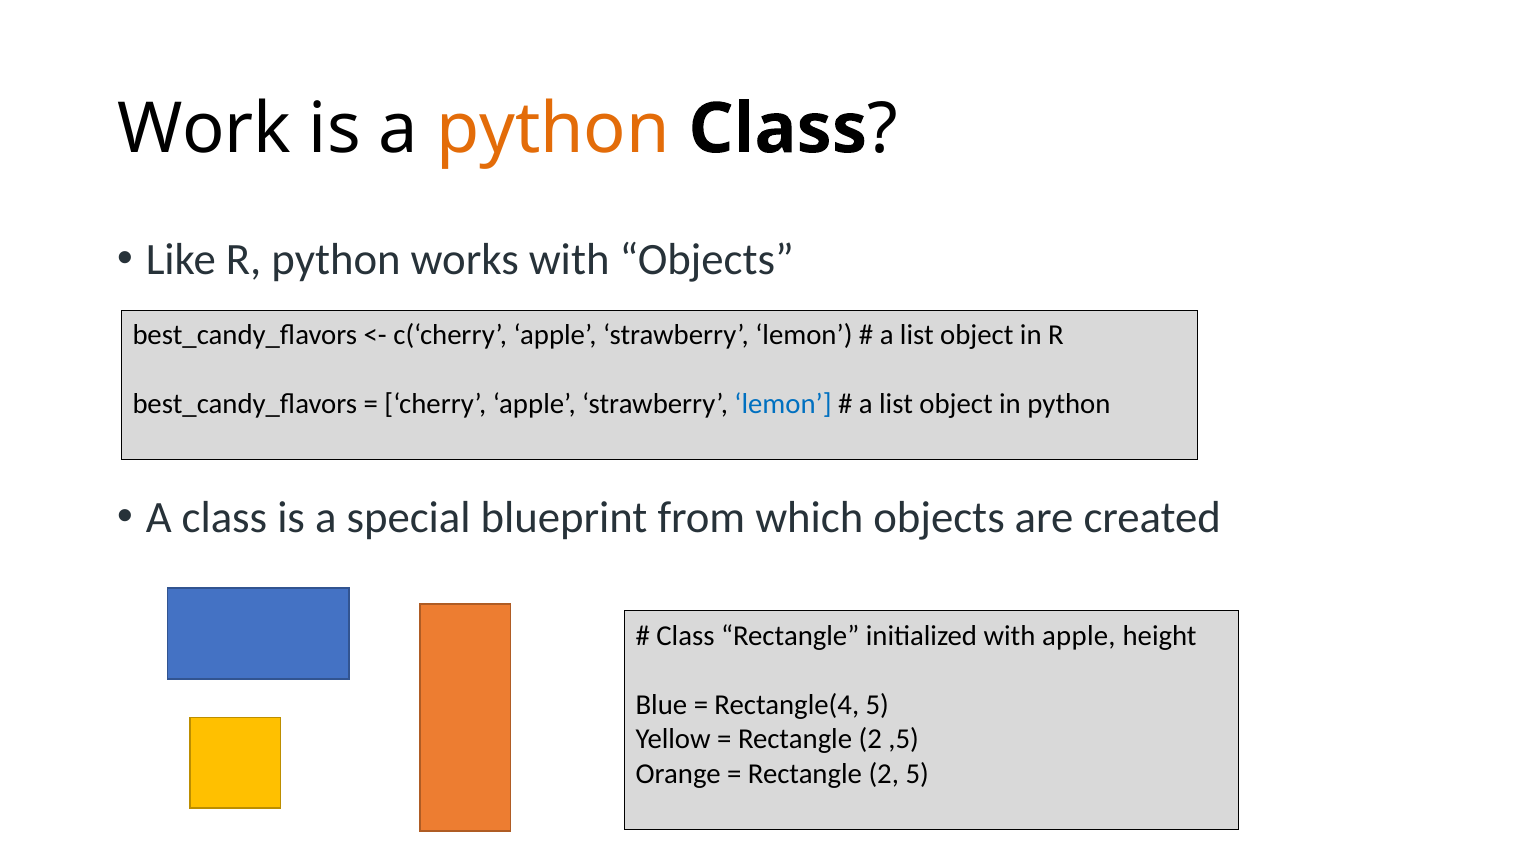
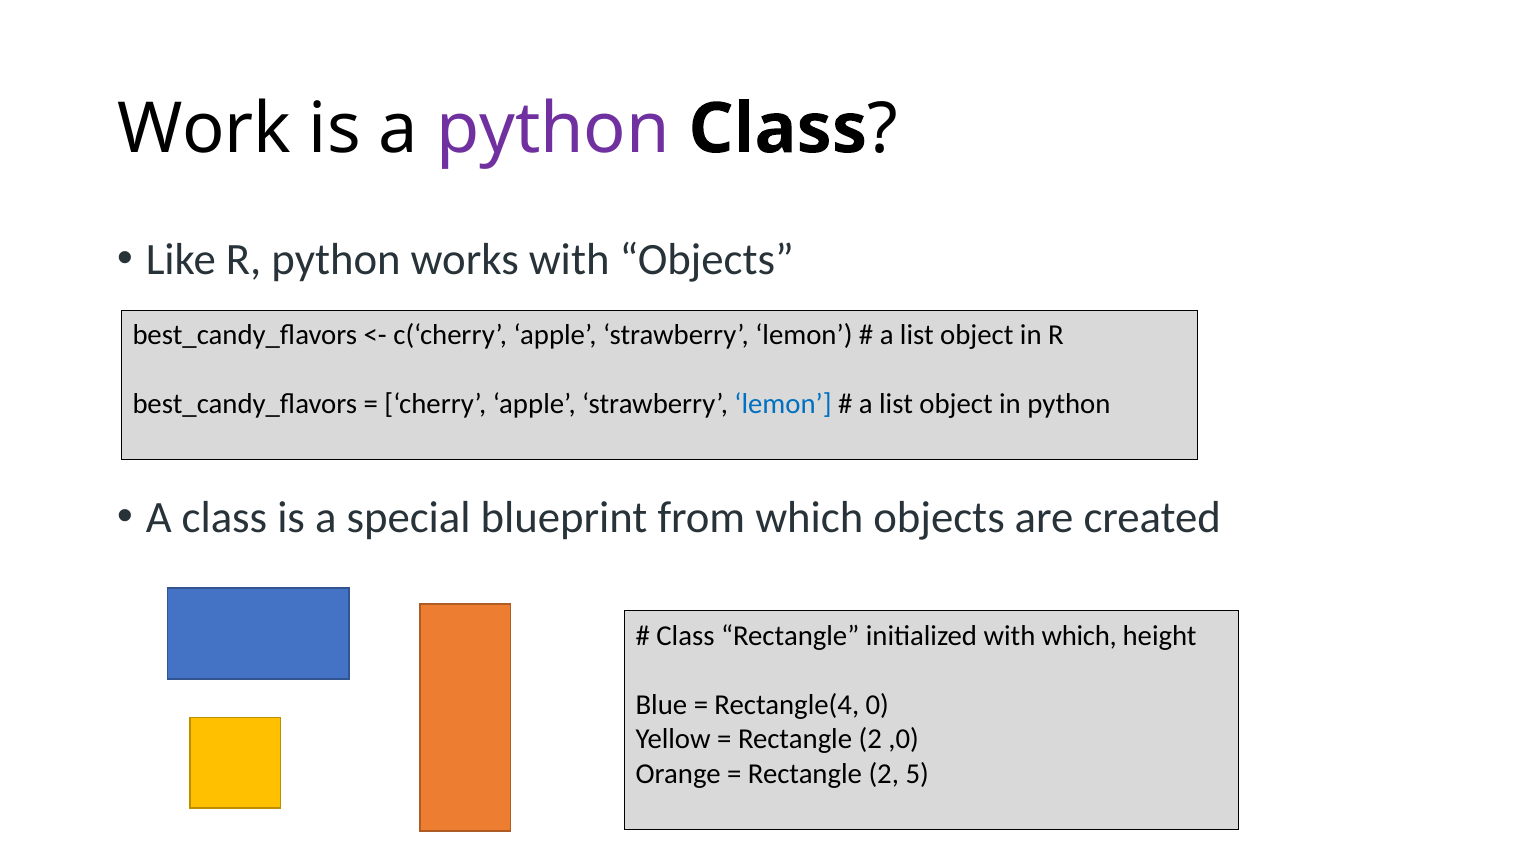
python colour: orange -> purple (553, 129)
with apple: apple -> which (1079, 635)
Rectangle(4 5: 5 -> 0 (877, 704)
,5: ,5 -> ,0 (904, 739)
